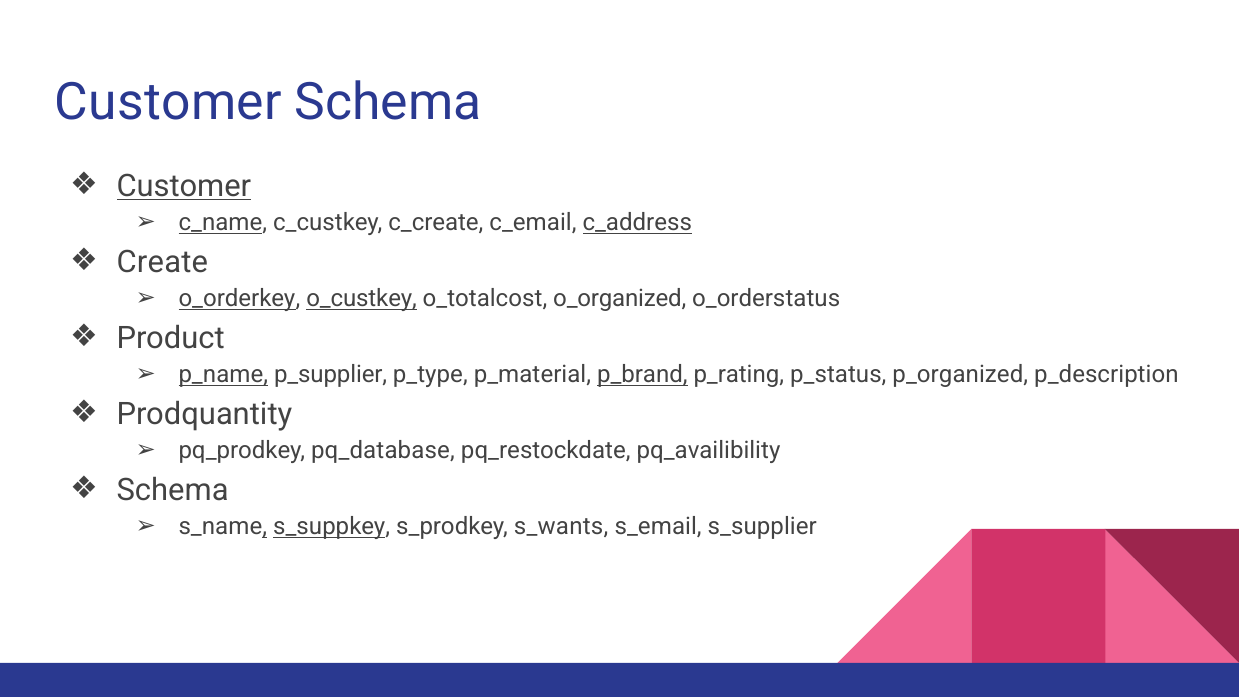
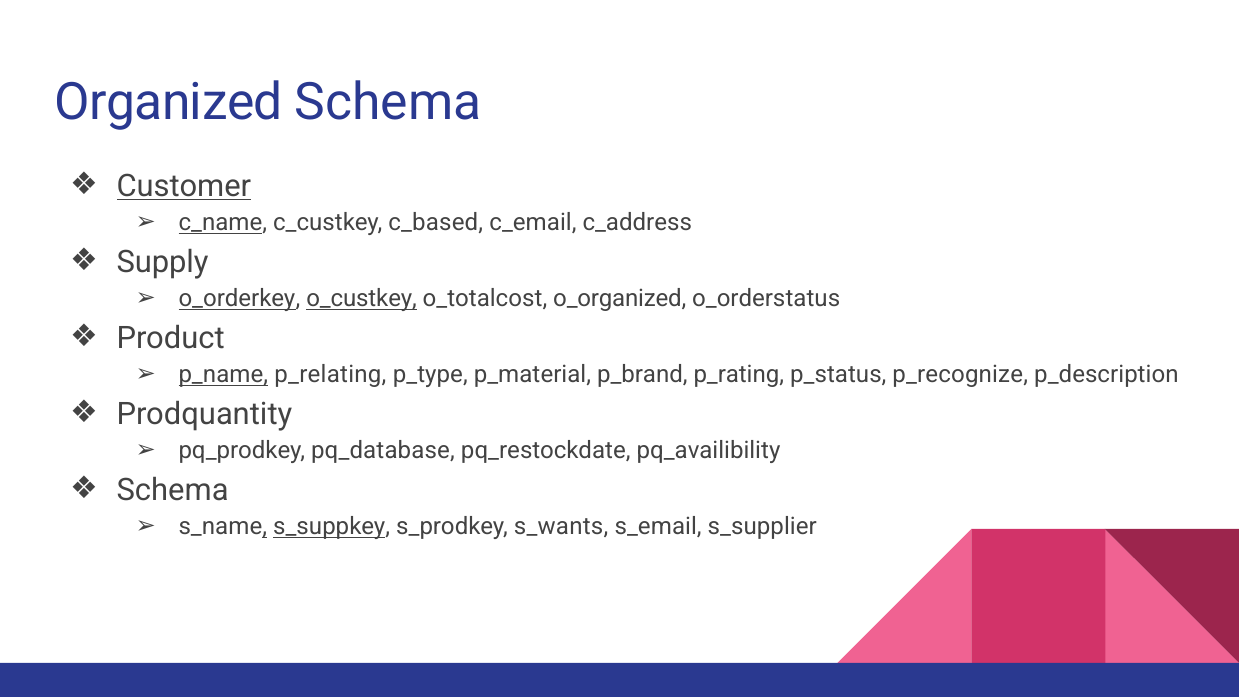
Customer: Customer -> Organized (169, 103)
c_create: c_create -> c_based (436, 223)
c_address underline: present -> none (637, 223)
Create: Create -> Supply (163, 262)
p_supplier: p_supplier -> p_relating (330, 375)
p_brand underline: present -> none (642, 375)
p_organized: p_organized -> p_recognize (960, 375)
